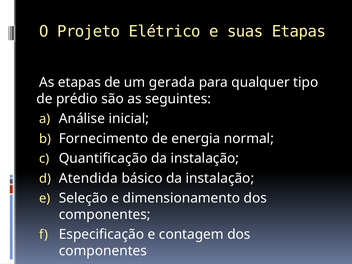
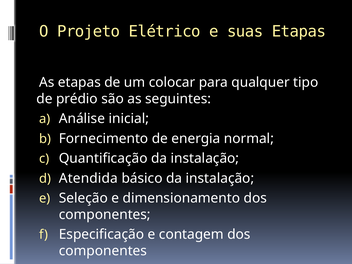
gerada: gerada -> colocar (172, 82)
